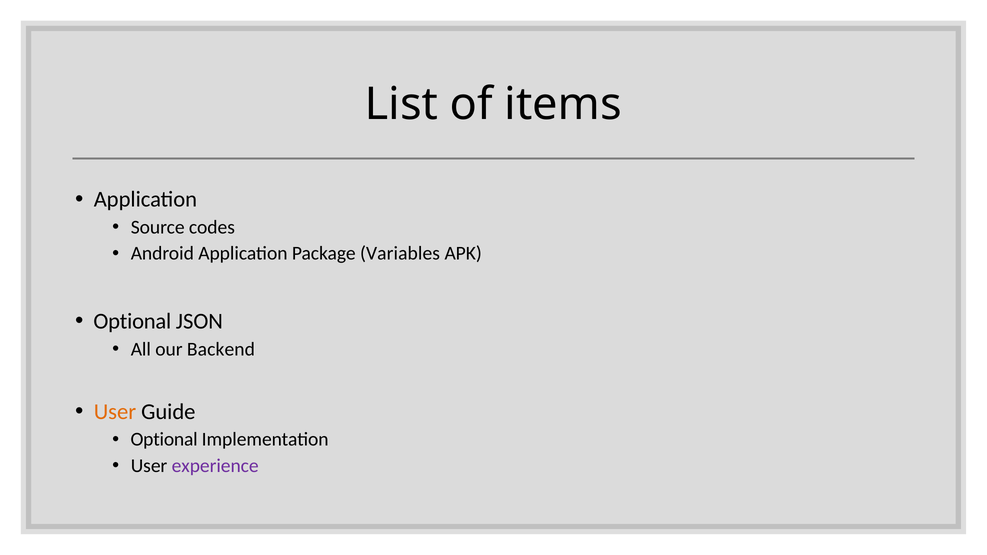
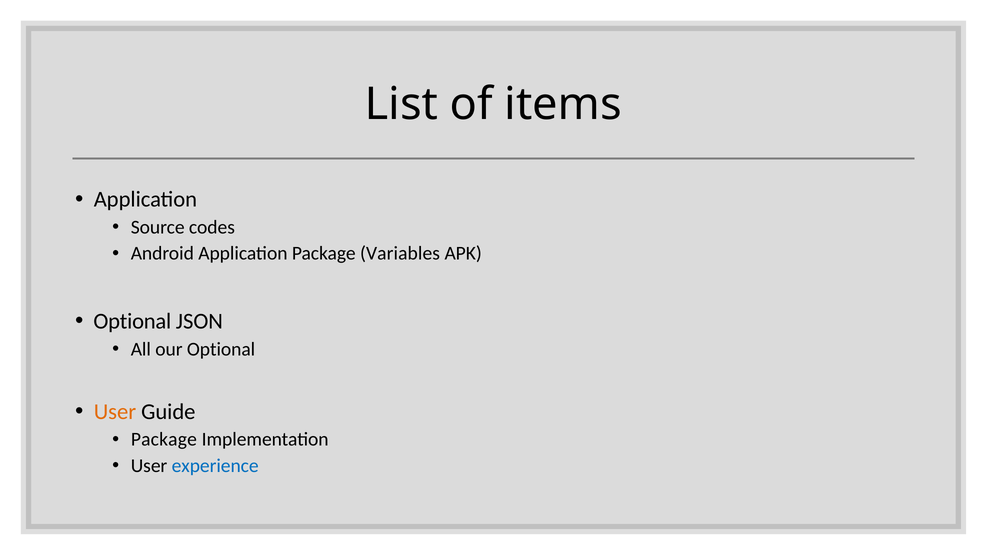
our Backend: Backend -> Optional (221, 349)
Optional: Optional -> Package (164, 440)
experience colour: purple -> blue (215, 466)
